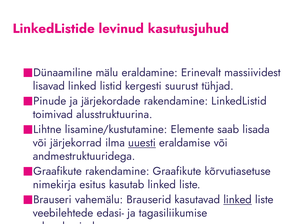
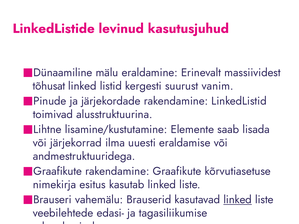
lisavad: lisavad -> tõhusat (49, 86)
tühjad: tühjad -> vanim (218, 86)
uuesti underline: present -> none (142, 143)
